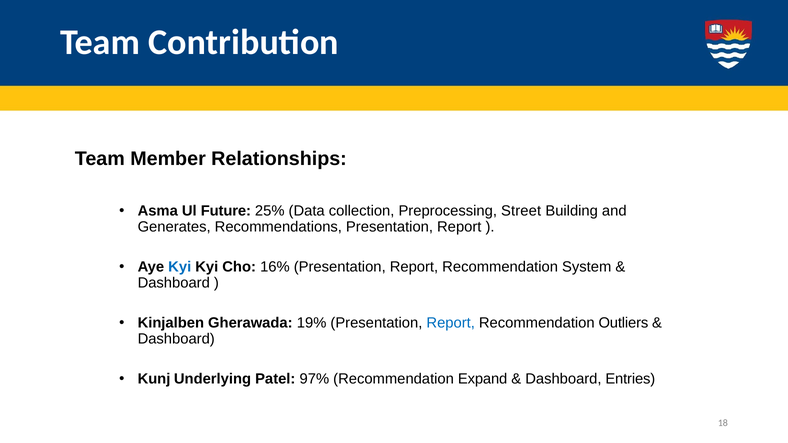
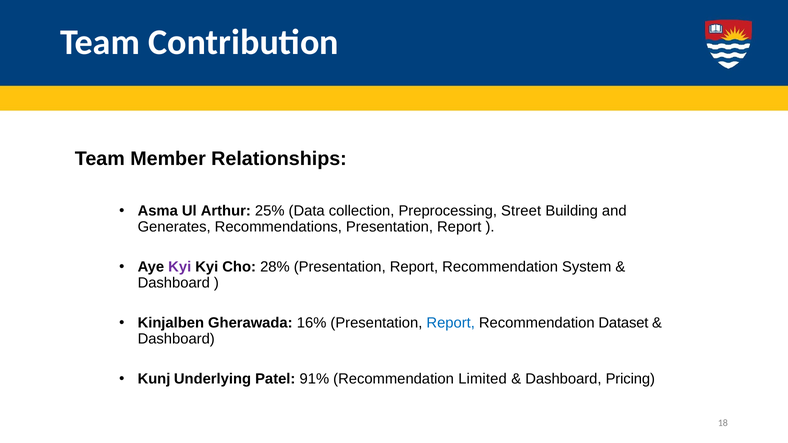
Future: Future -> Arthur (226, 211)
Kyi colour: blue -> purple (180, 267)
16%: 16% -> 28% (275, 267)
19%: 19% -> 16% (312, 323)
Outliers: Outliers -> Dataset (623, 323)
97%: 97% -> 91% (314, 379)
Expand: Expand -> Limited (482, 379)
Entries: Entries -> Pricing (630, 379)
